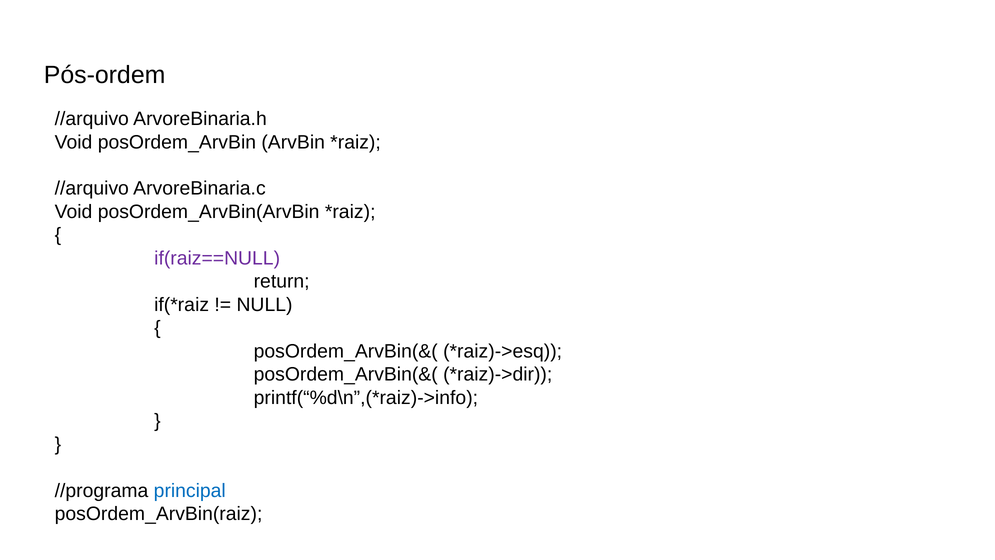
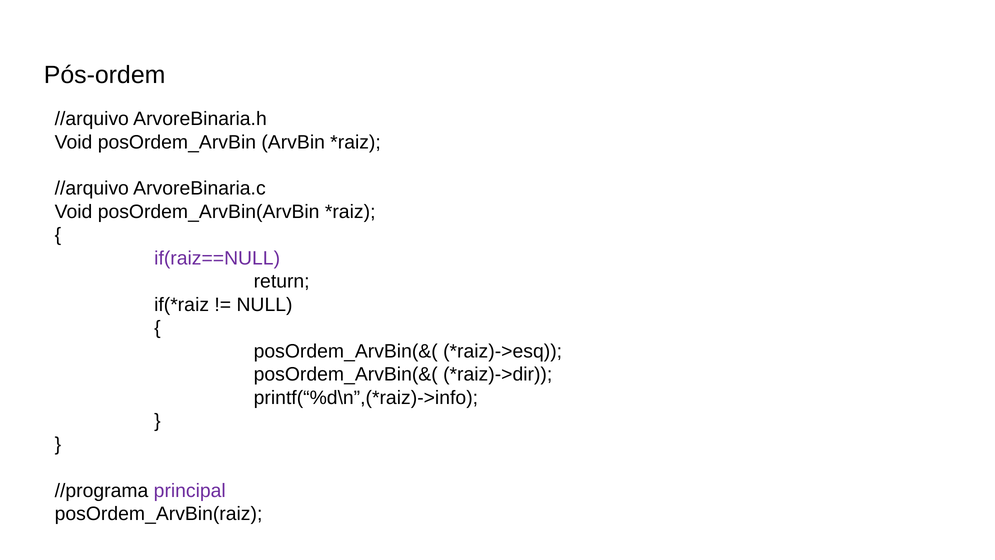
principal colour: blue -> purple (190, 490)
